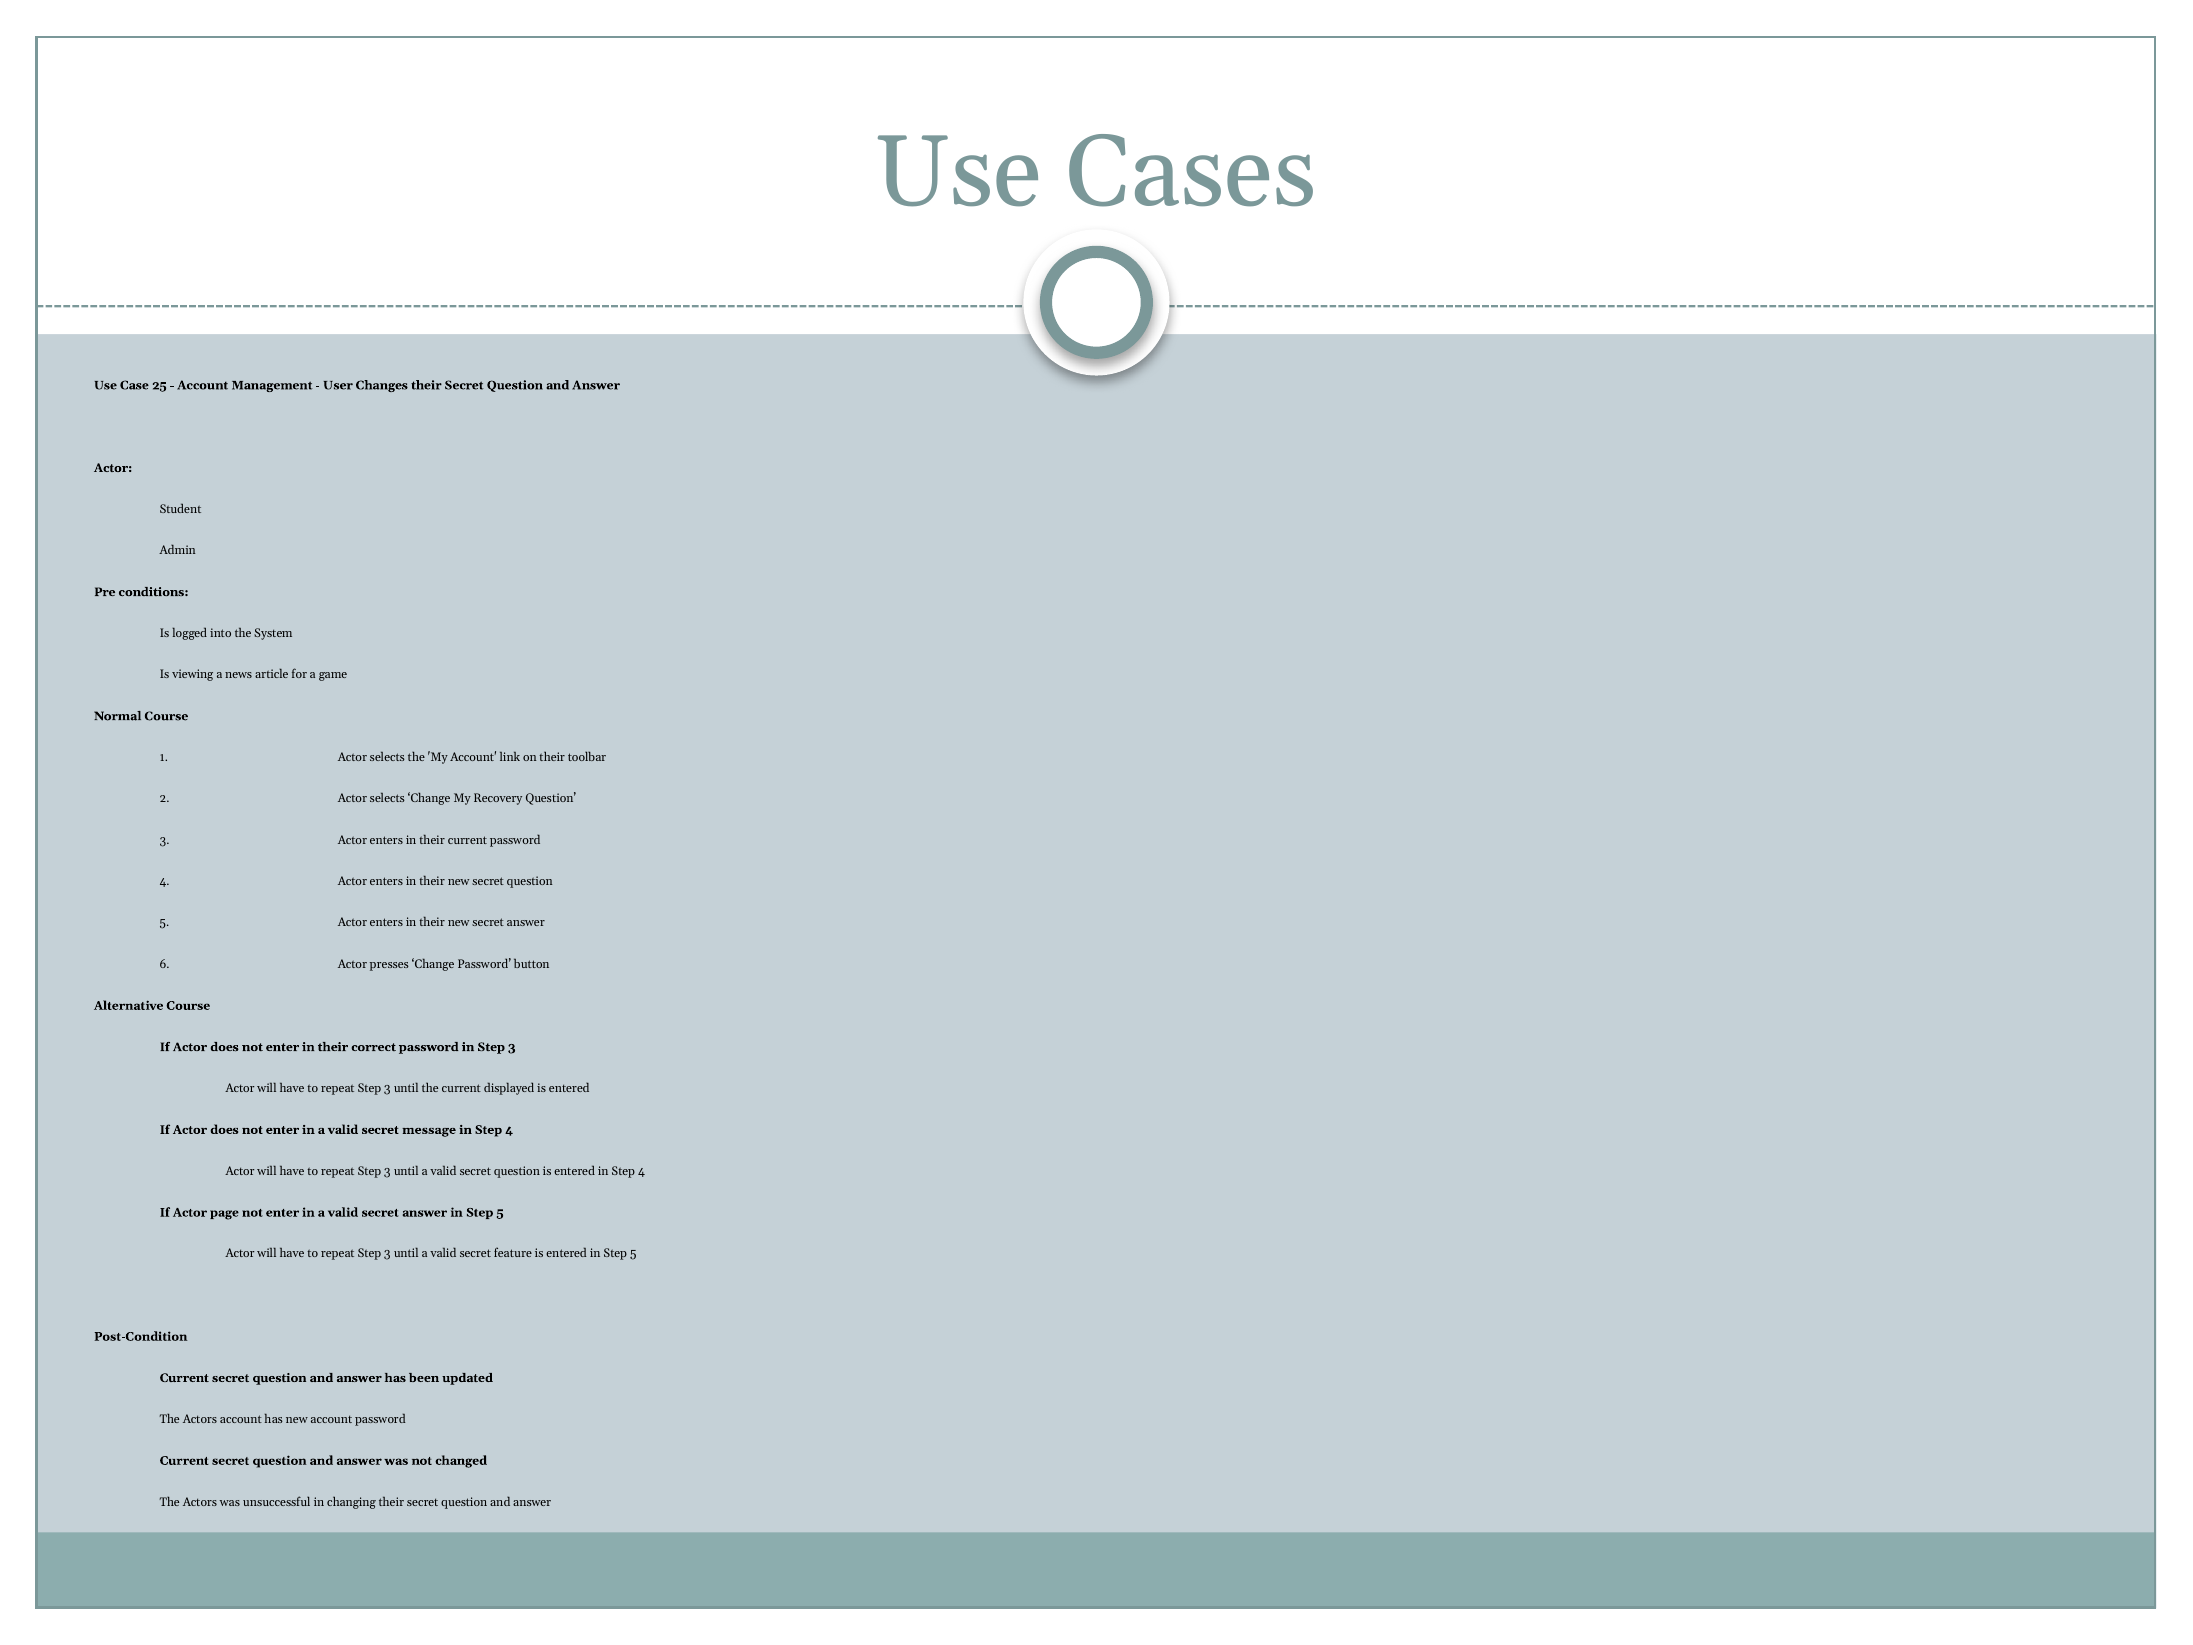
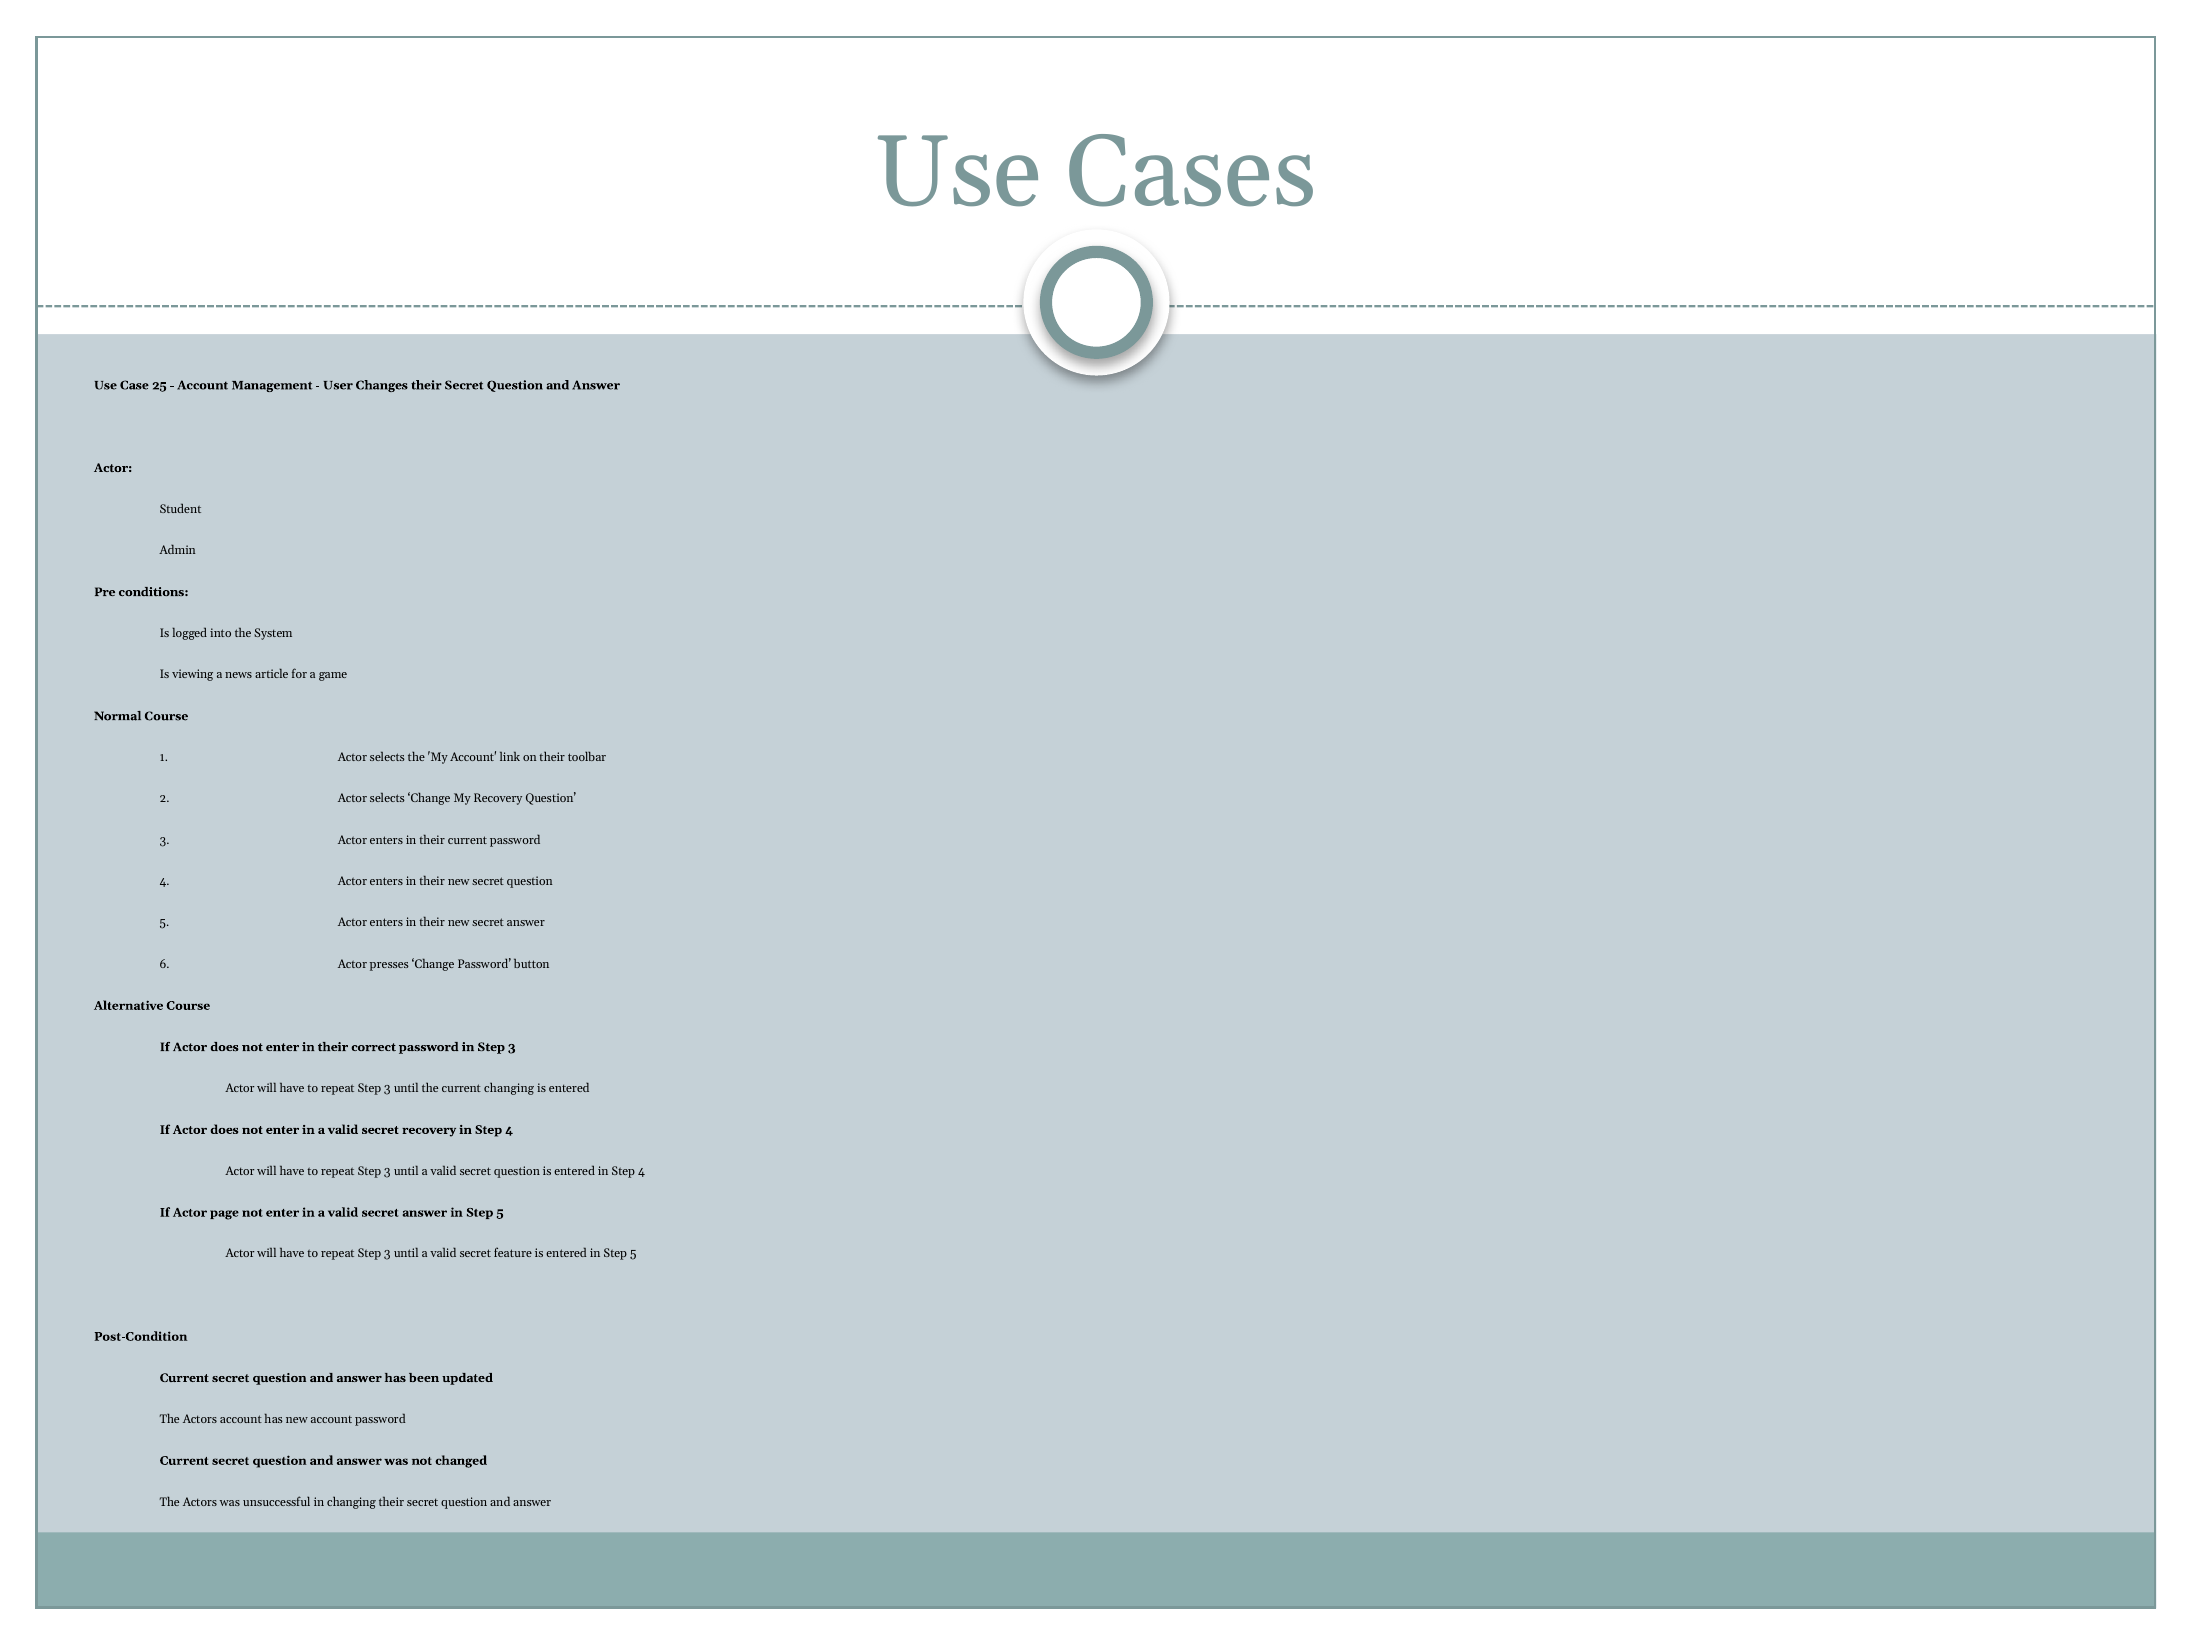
current displayed: displayed -> changing (509, 1088)
secret message: message -> recovery (429, 1130)
